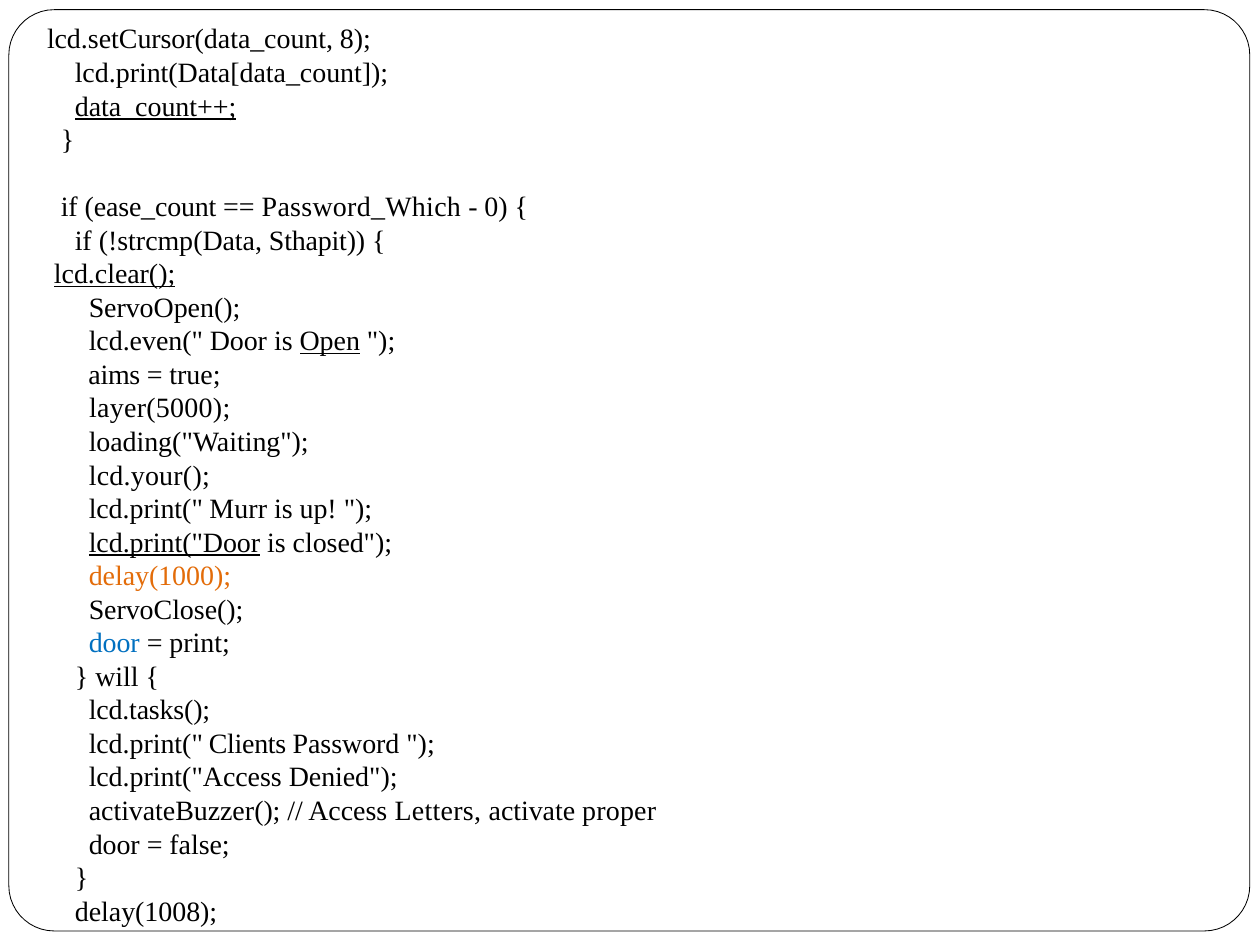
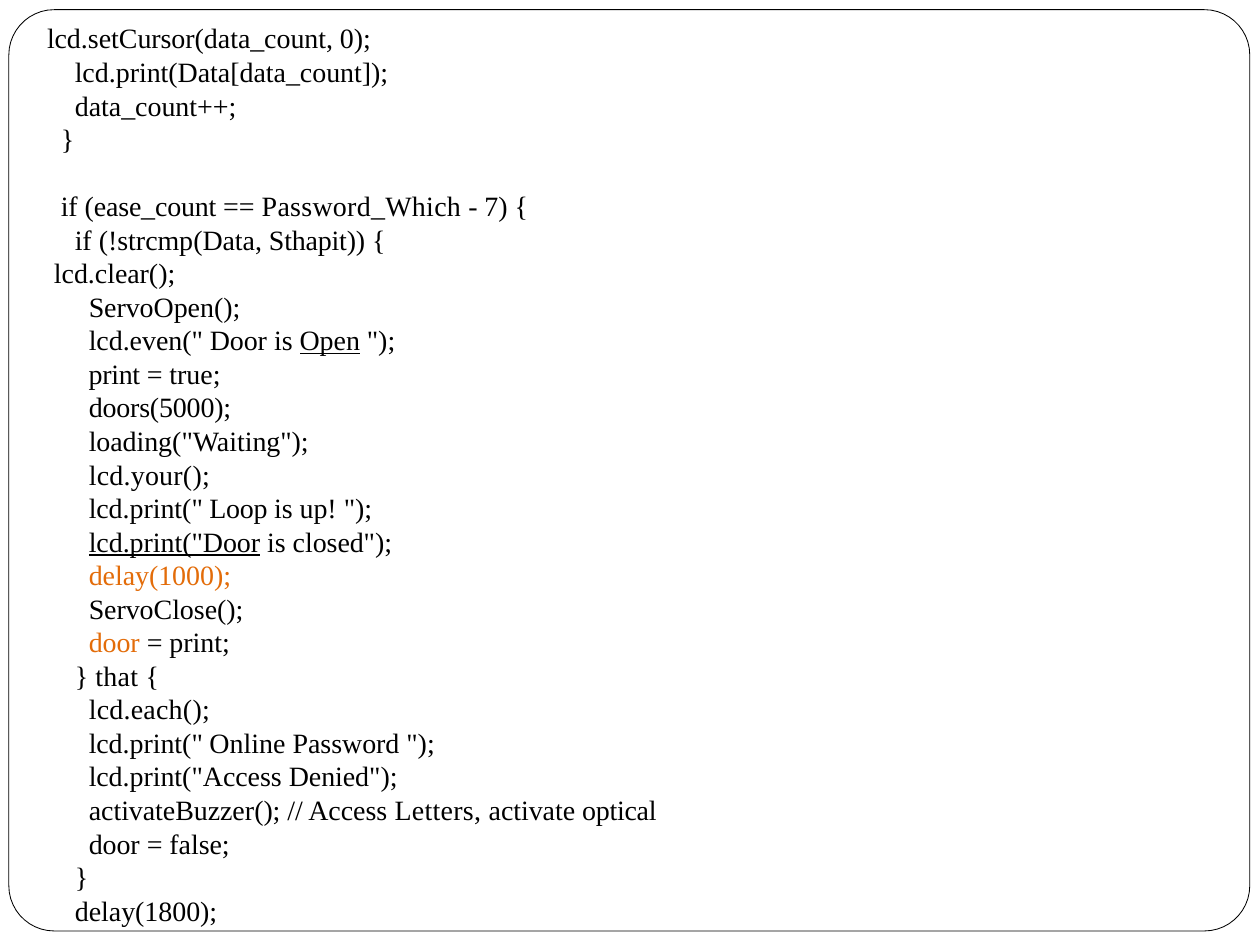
8: 8 -> 0 (355, 40)
data_count++ underline: present -> none (156, 107)
0: 0 -> 7 (496, 207)
lcd.clear( underline: present -> none (115, 275)
aims: aims -> print (114, 375)
layer(5000: layer(5000 -> doors(5000 (160, 409)
Murr: Murr -> Loop (238, 509)
door colour: blue -> orange (114, 644)
will: will -> that (117, 677)
lcd.tasks(: lcd.tasks( -> lcd.each( (149, 711)
Clients: Clients -> Online (247, 744)
proper: proper -> optical (619, 812)
delay(1008: delay(1008 -> delay(1800 (146, 912)
